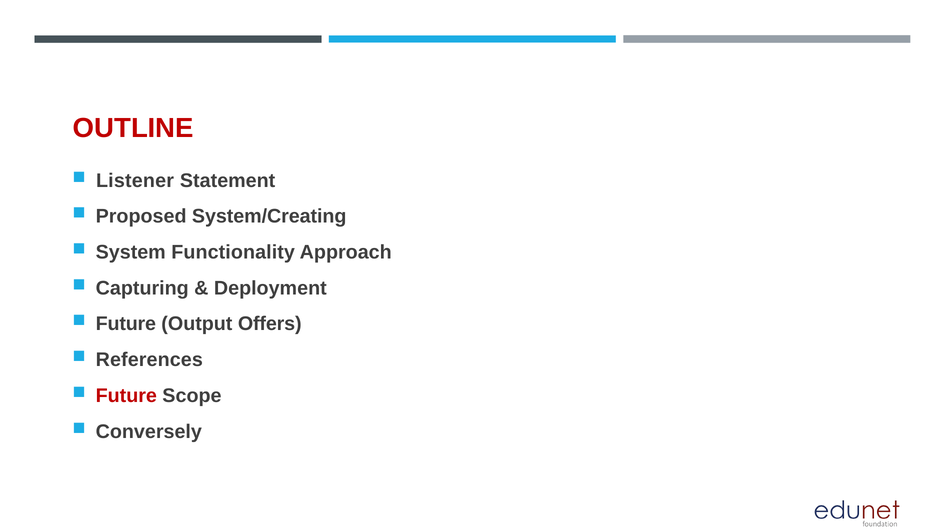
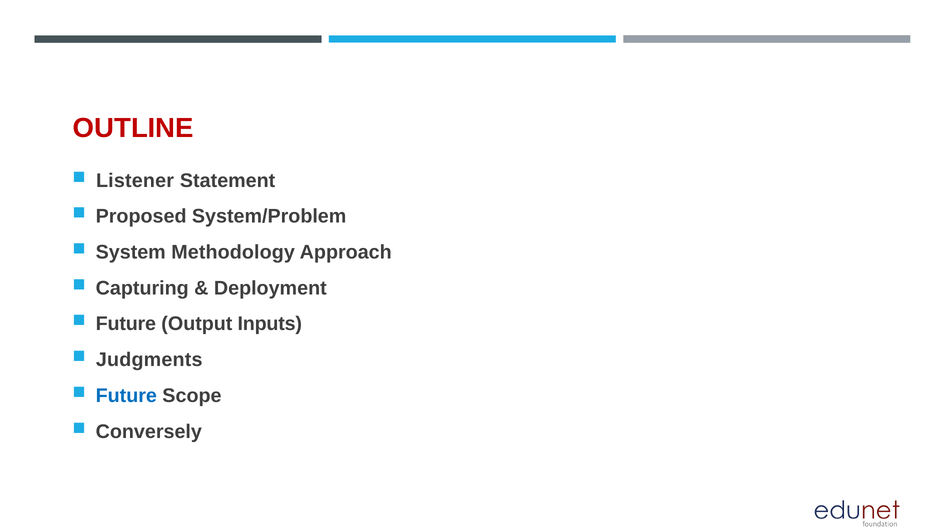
System/Creating: System/Creating -> System/Problem (269, 216)
Functionality: Functionality -> Methodology (233, 252)
Offers: Offers -> Inputs (270, 324)
References: References -> Judgments (149, 360)
Future colour: red -> blue (126, 395)
